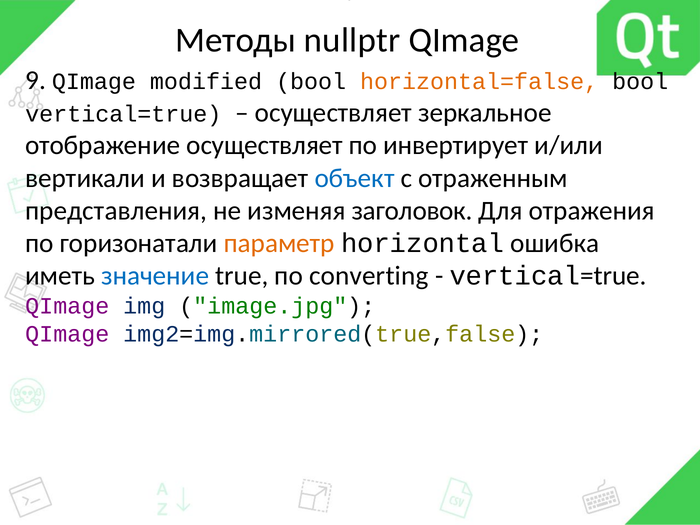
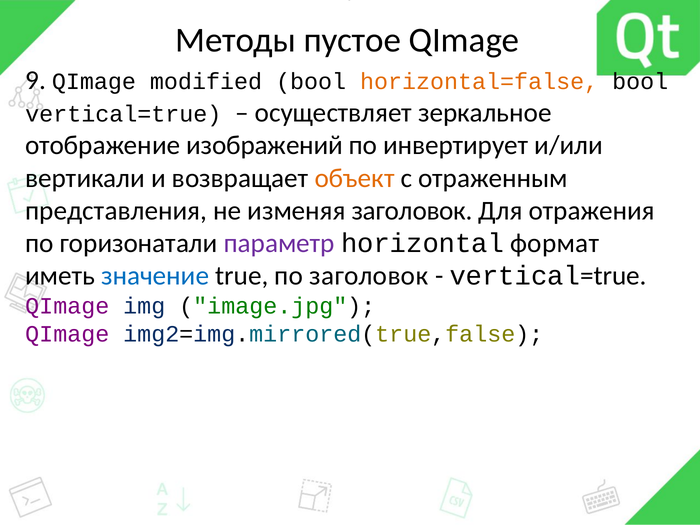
nullptr: nullptr -> пустое (352, 40)
отображение осуществляет: осуществляет -> изображений (265, 146)
объект colour: blue -> orange (355, 178)
параметр colour: orange -> purple (279, 243)
ошибка: ошибка -> формат (555, 243)
по converting: converting -> заголовок (369, 276)
